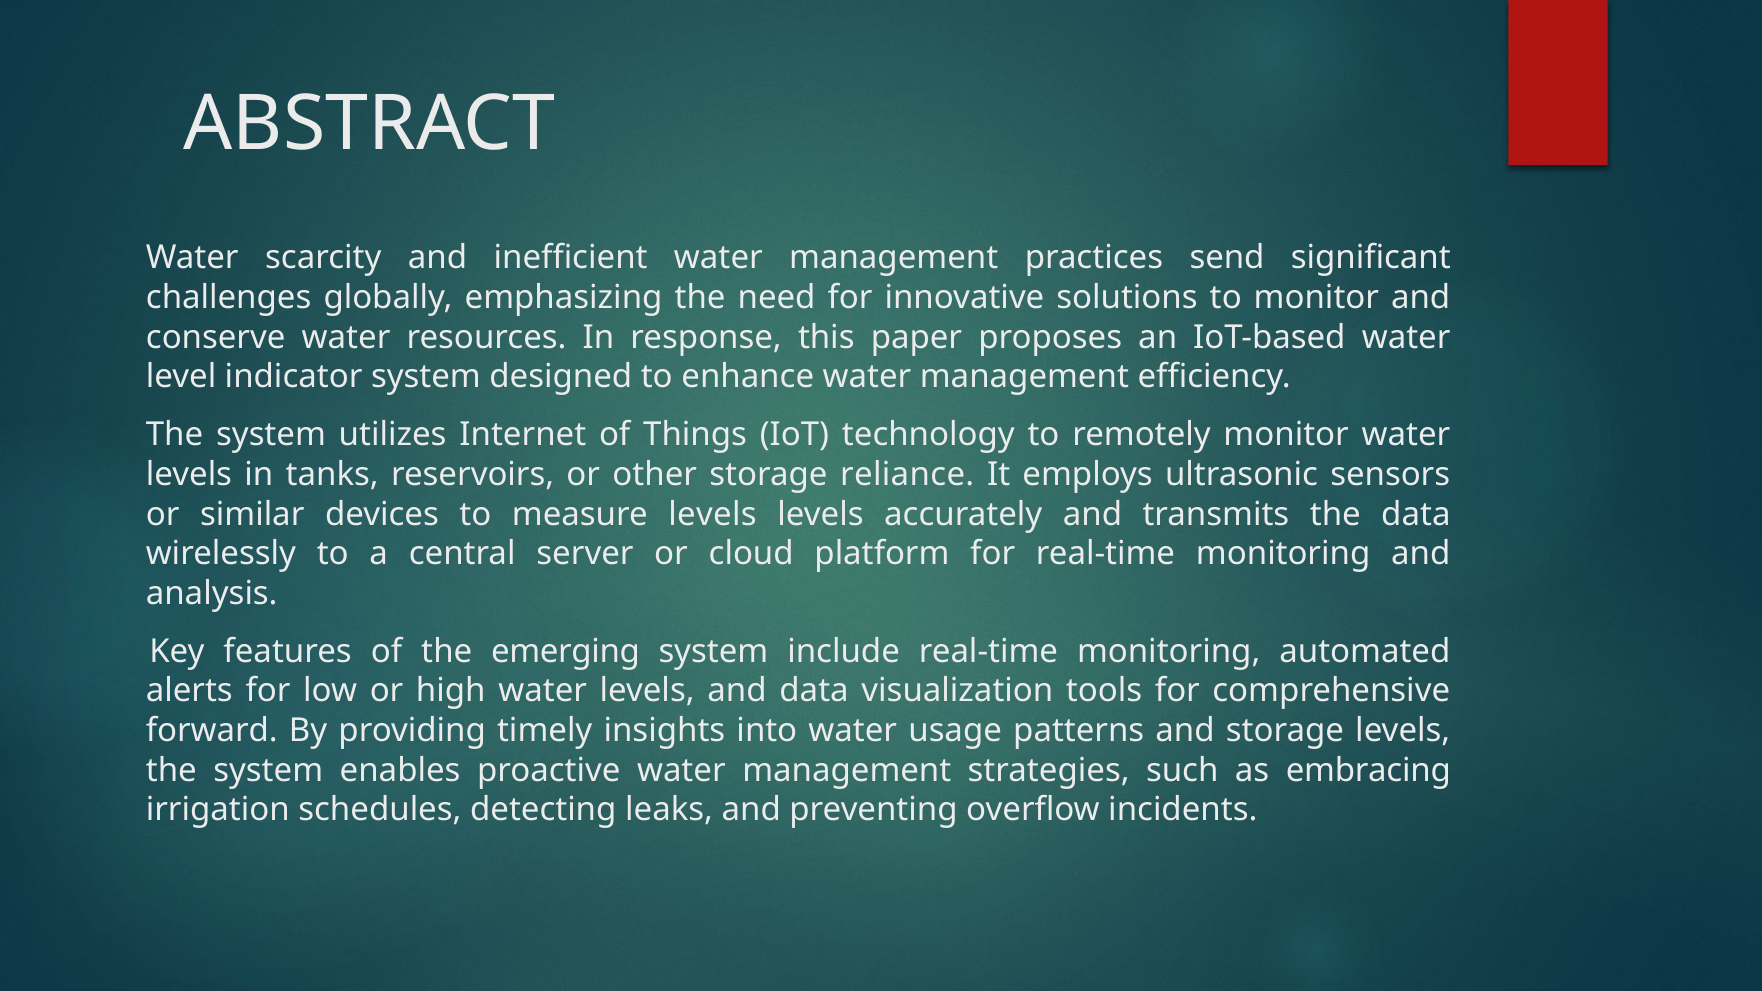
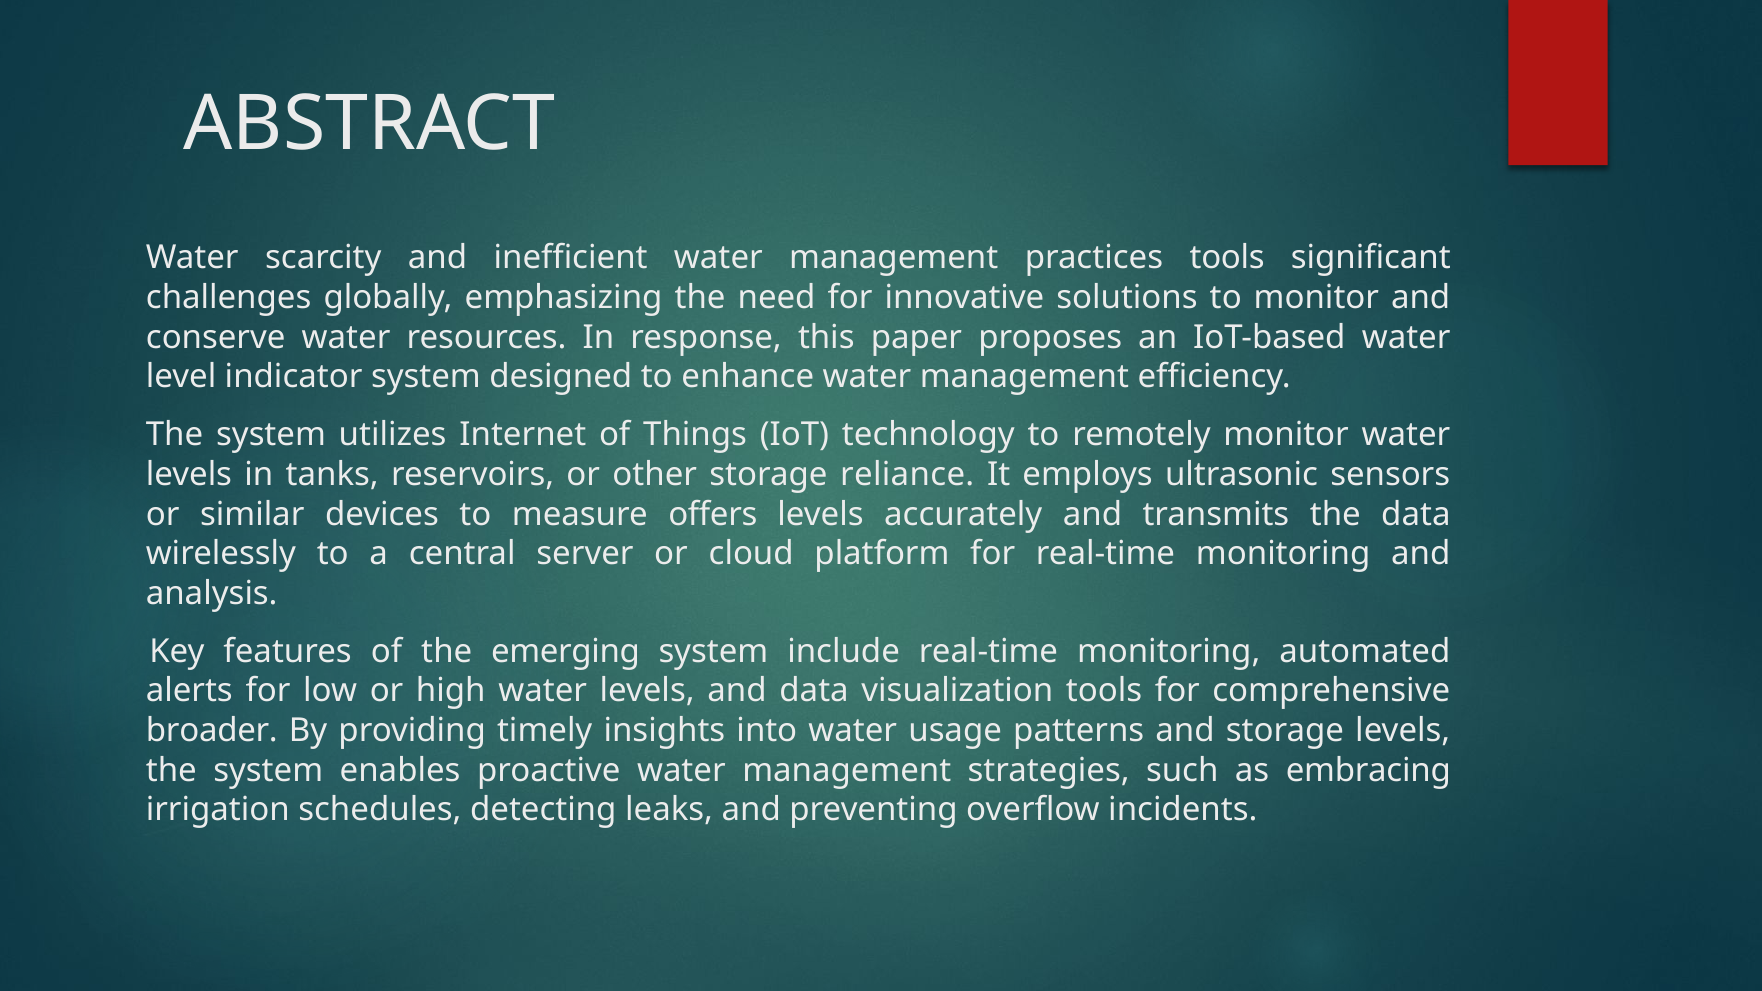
practices send: send -> tools (1227, 258)
measure levels: levels -> offers (713, 514)
forward: forward -> broader (212, 731)
